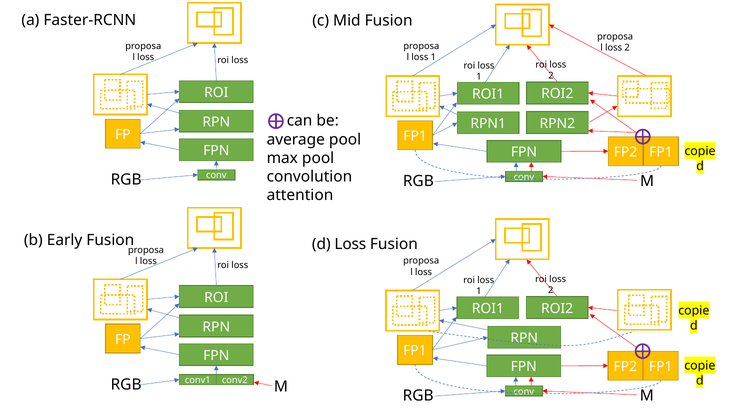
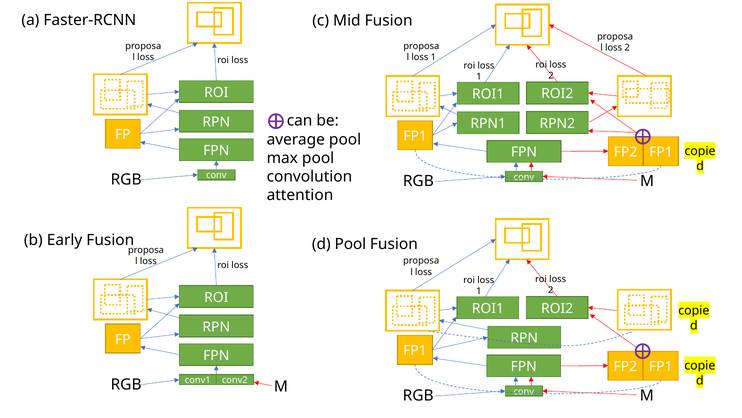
d Loss: Loss -> Pool (350, 244)
